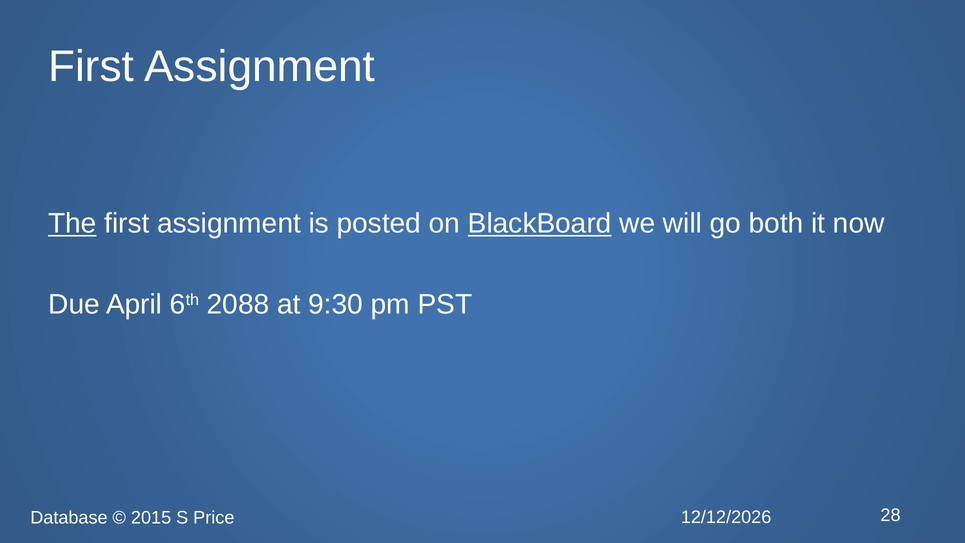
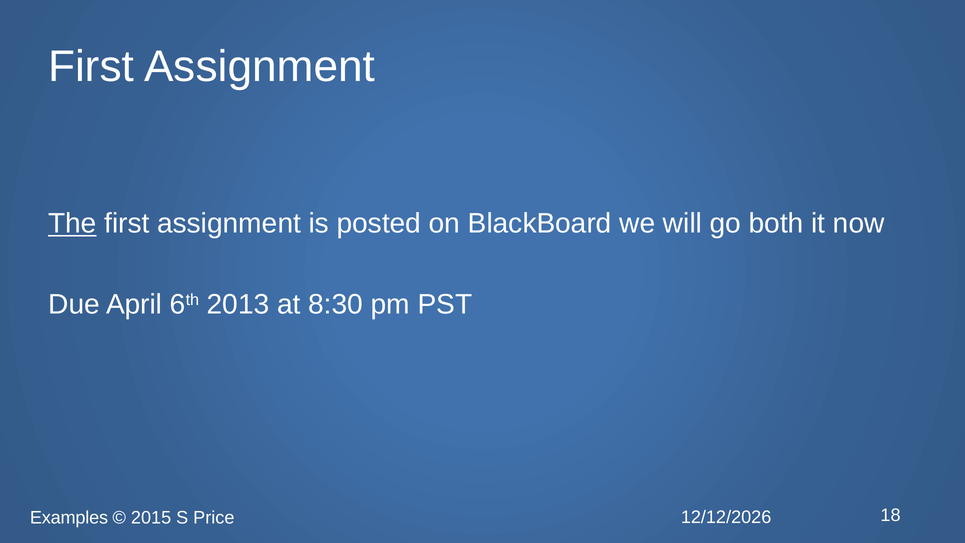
BlackBoard underline: present -> none (540, 224)
2088: 2088 -> 2013 (238, 304)
9:30: 9:30 -> 8:30 (336, 304)
Database: Database -> Examples (69, 518)
28: 28 -> 18 (891, 515)
